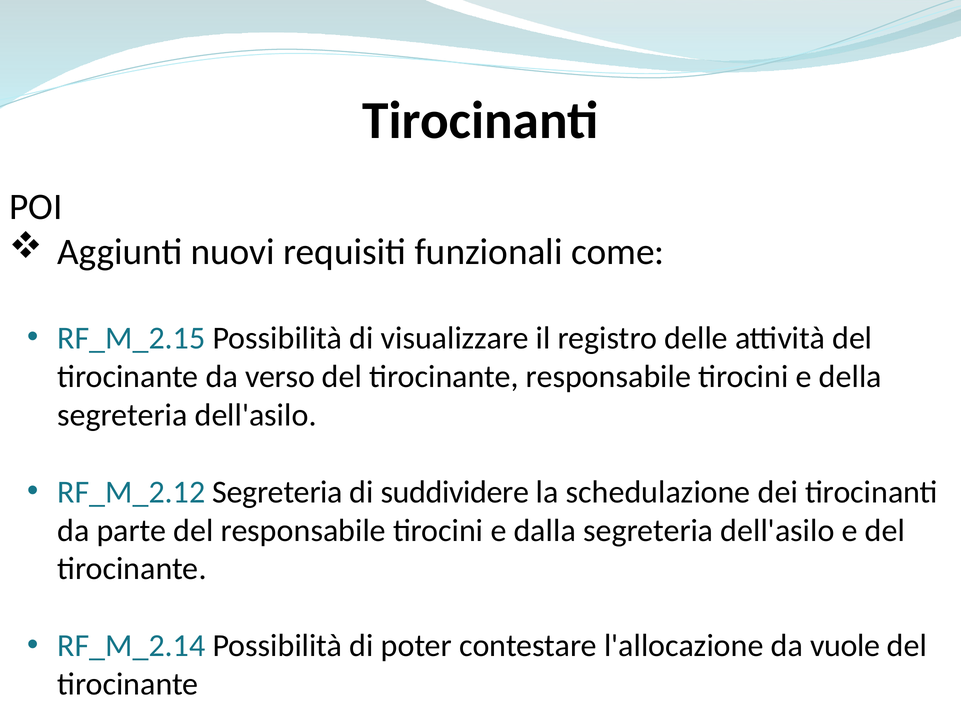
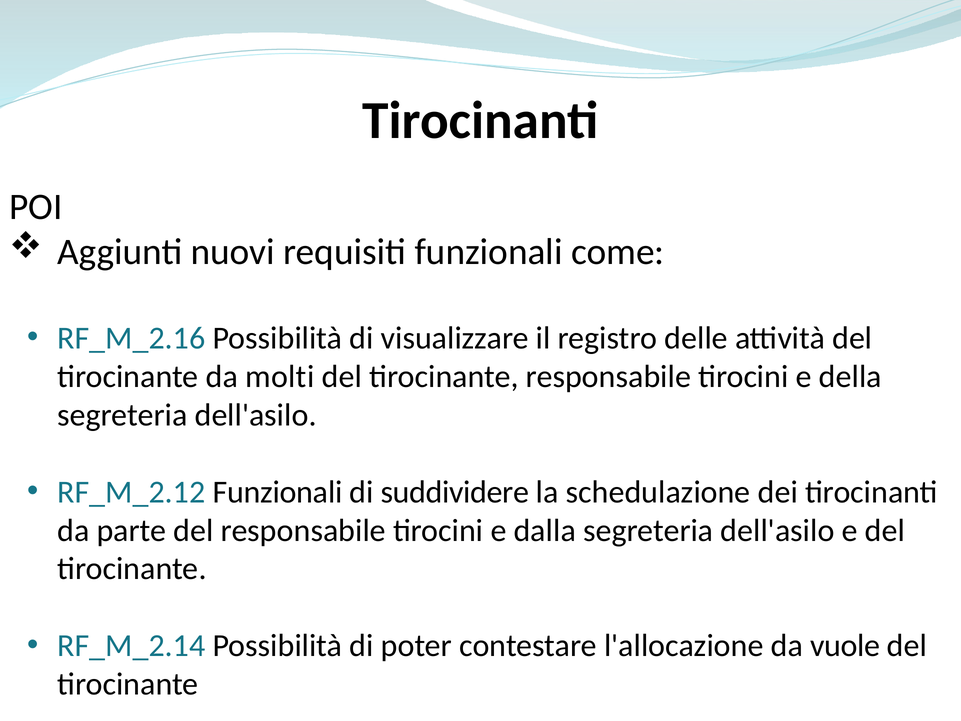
RF_M_2.15: RF_M_2.15 -> RF_M_2.16 (131, 338)
verso: verso -> molti (280, 377)
RF_M_2.12 Segreteria: Segreteria -> Funzionali (278, 492)
